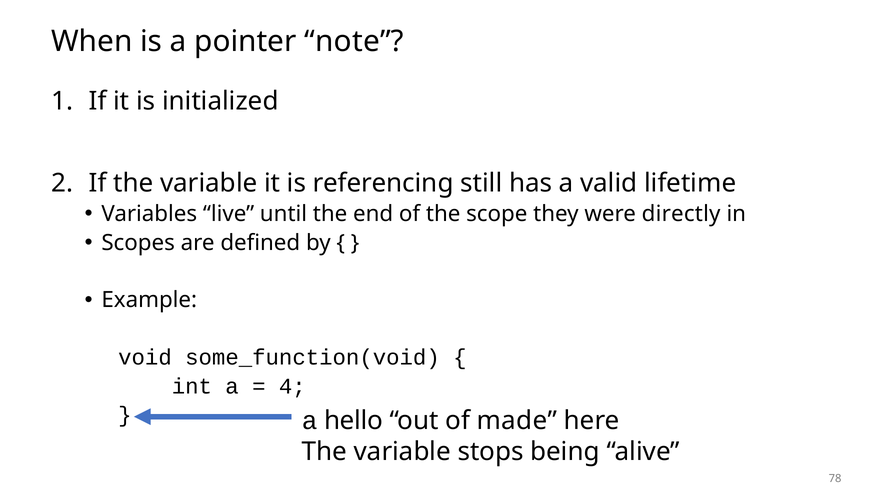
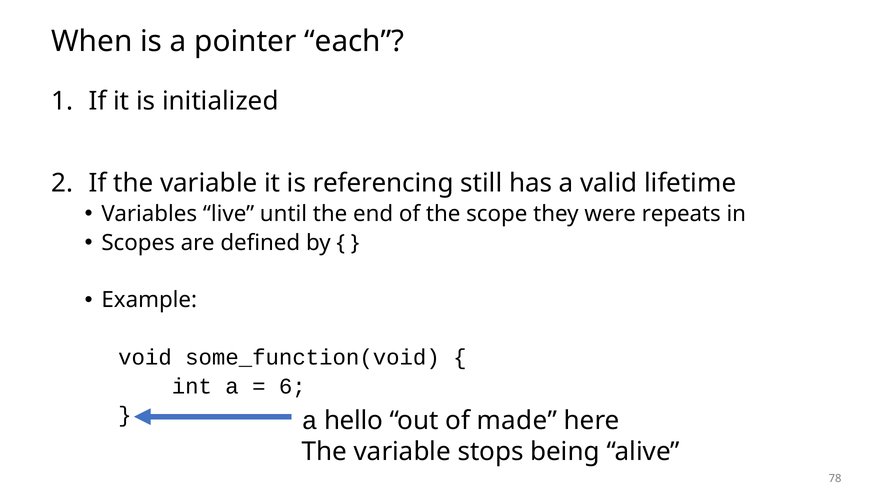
note: note -> each (354, 42)
directly: directly -> repeats (681, 214)
4: 4 -> 6 (292, 387)
